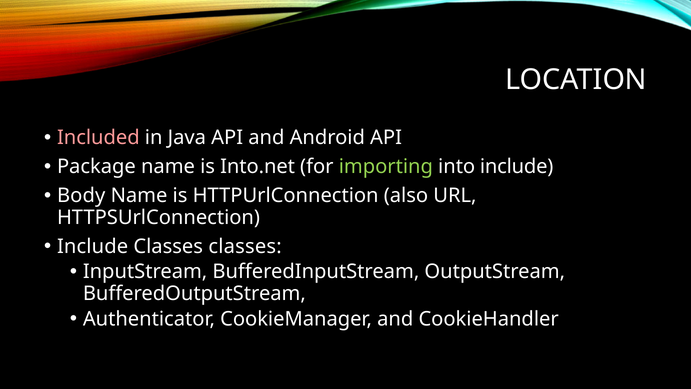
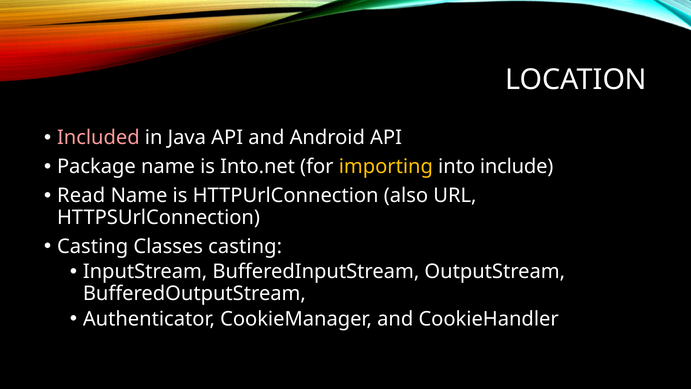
importing colour: light green -> yellow (386, 167)
Body: Body -> Read (81, 196)
Include: Include -> Casting (93, 246)
Classes classes: classes -> casting (245, 246)
